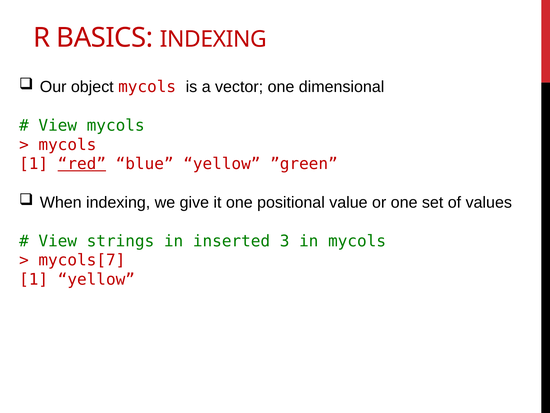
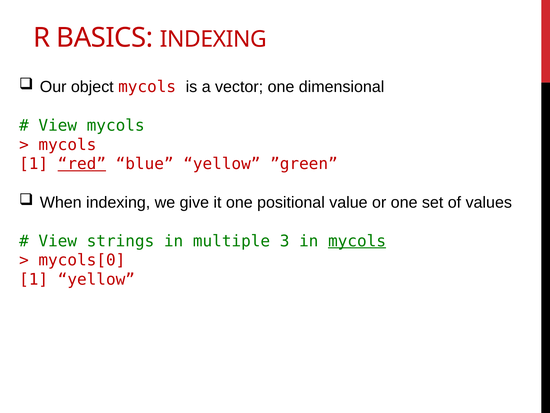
inserted: inserted -> multiple (231, 241)
mycols underline: none -> present (357, 241)
mycols[7: mycols[7 -> mycols[0 (82, 260)
